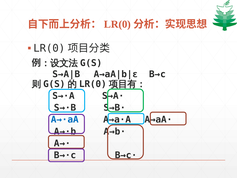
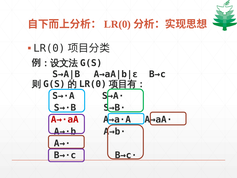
A→·aA colour: blue -> red (65, 119)
